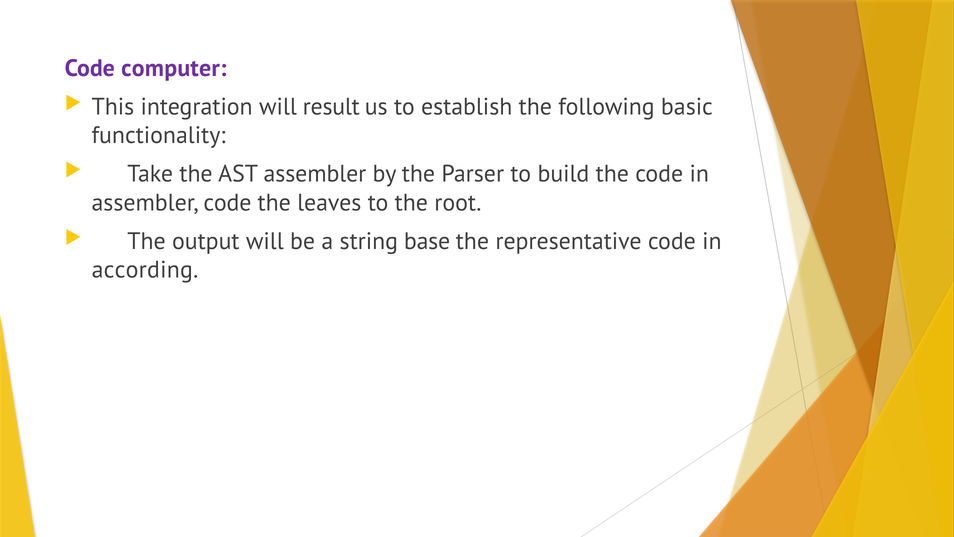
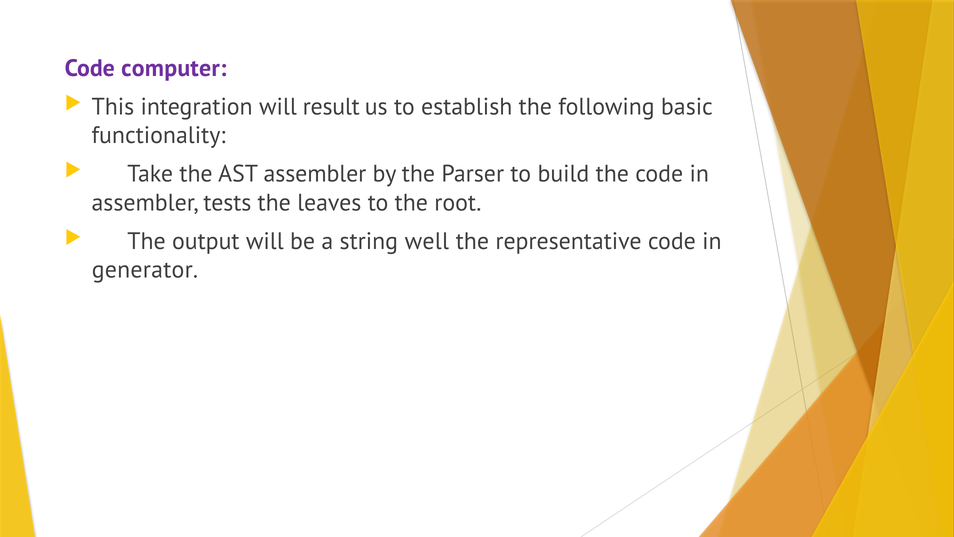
assembler code: code -> tests (227, 203)
base: base -> well (427, 241)
according: according -> generator (145, 270)
